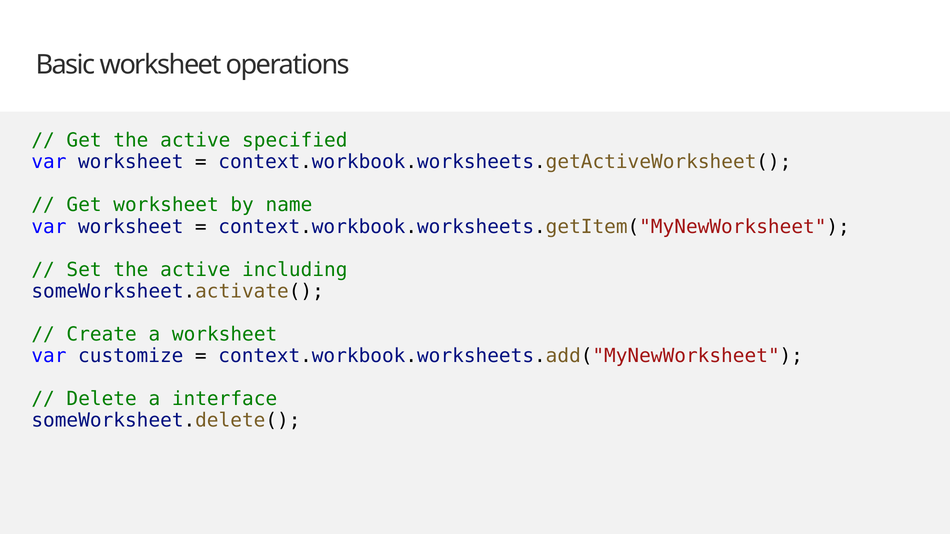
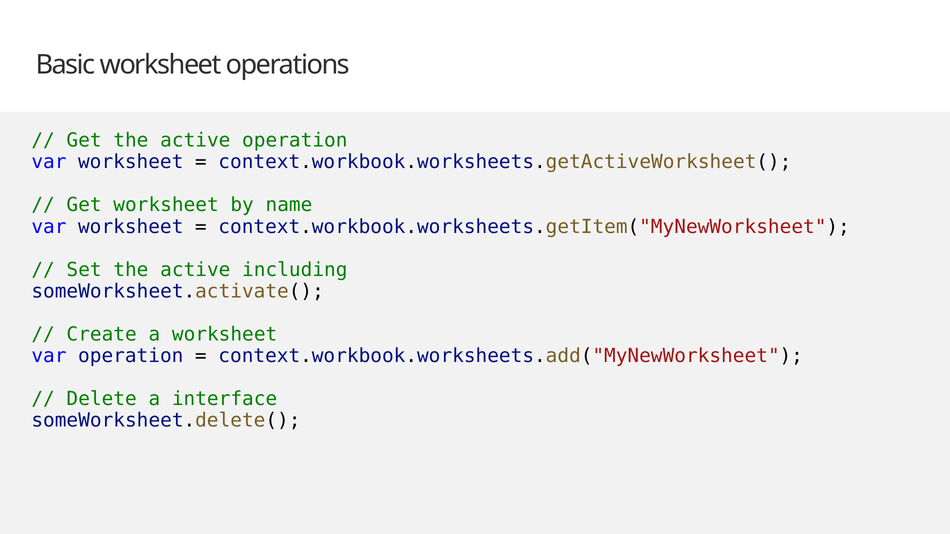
active specified: specified -> operation (295, 141)
var customize: customize -> operation (131, 356)
